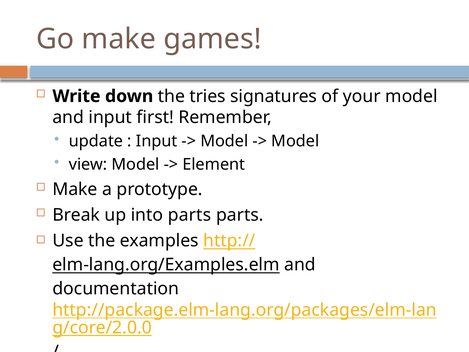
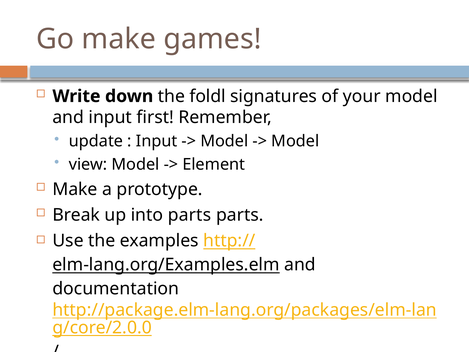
tries: tries -> foldl (208, 96)
